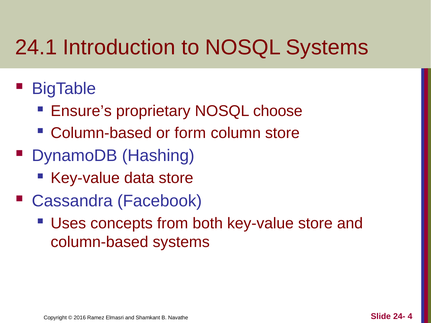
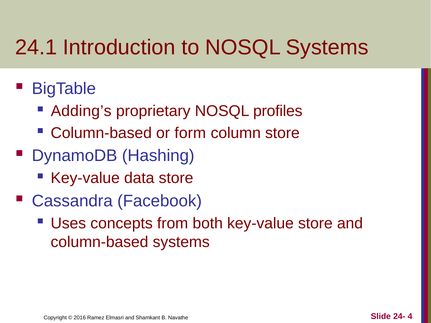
Ensure’s: Ensure’s -> Adding’s (81, 111)
choose: choose -> profiles (278, 111)
